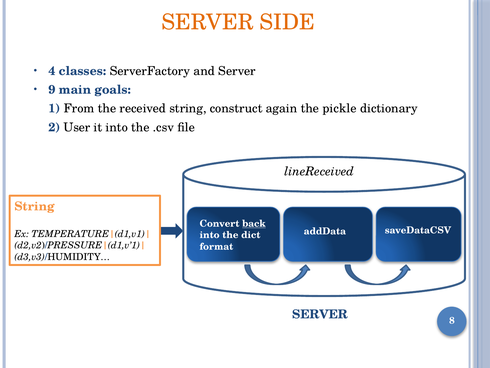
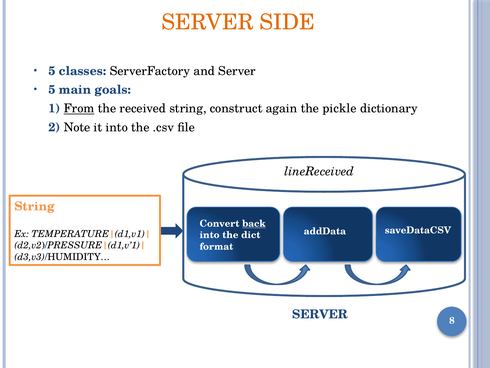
4: 4 -> 5 (52, 71)
9: 9 -> 5 (52, 90)
From underline: none -> present (79, 108)
User: User -> Note (77, 127)
